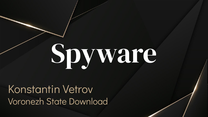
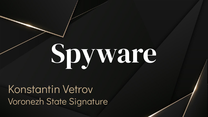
Download: Download -> Signature (88, 102)
